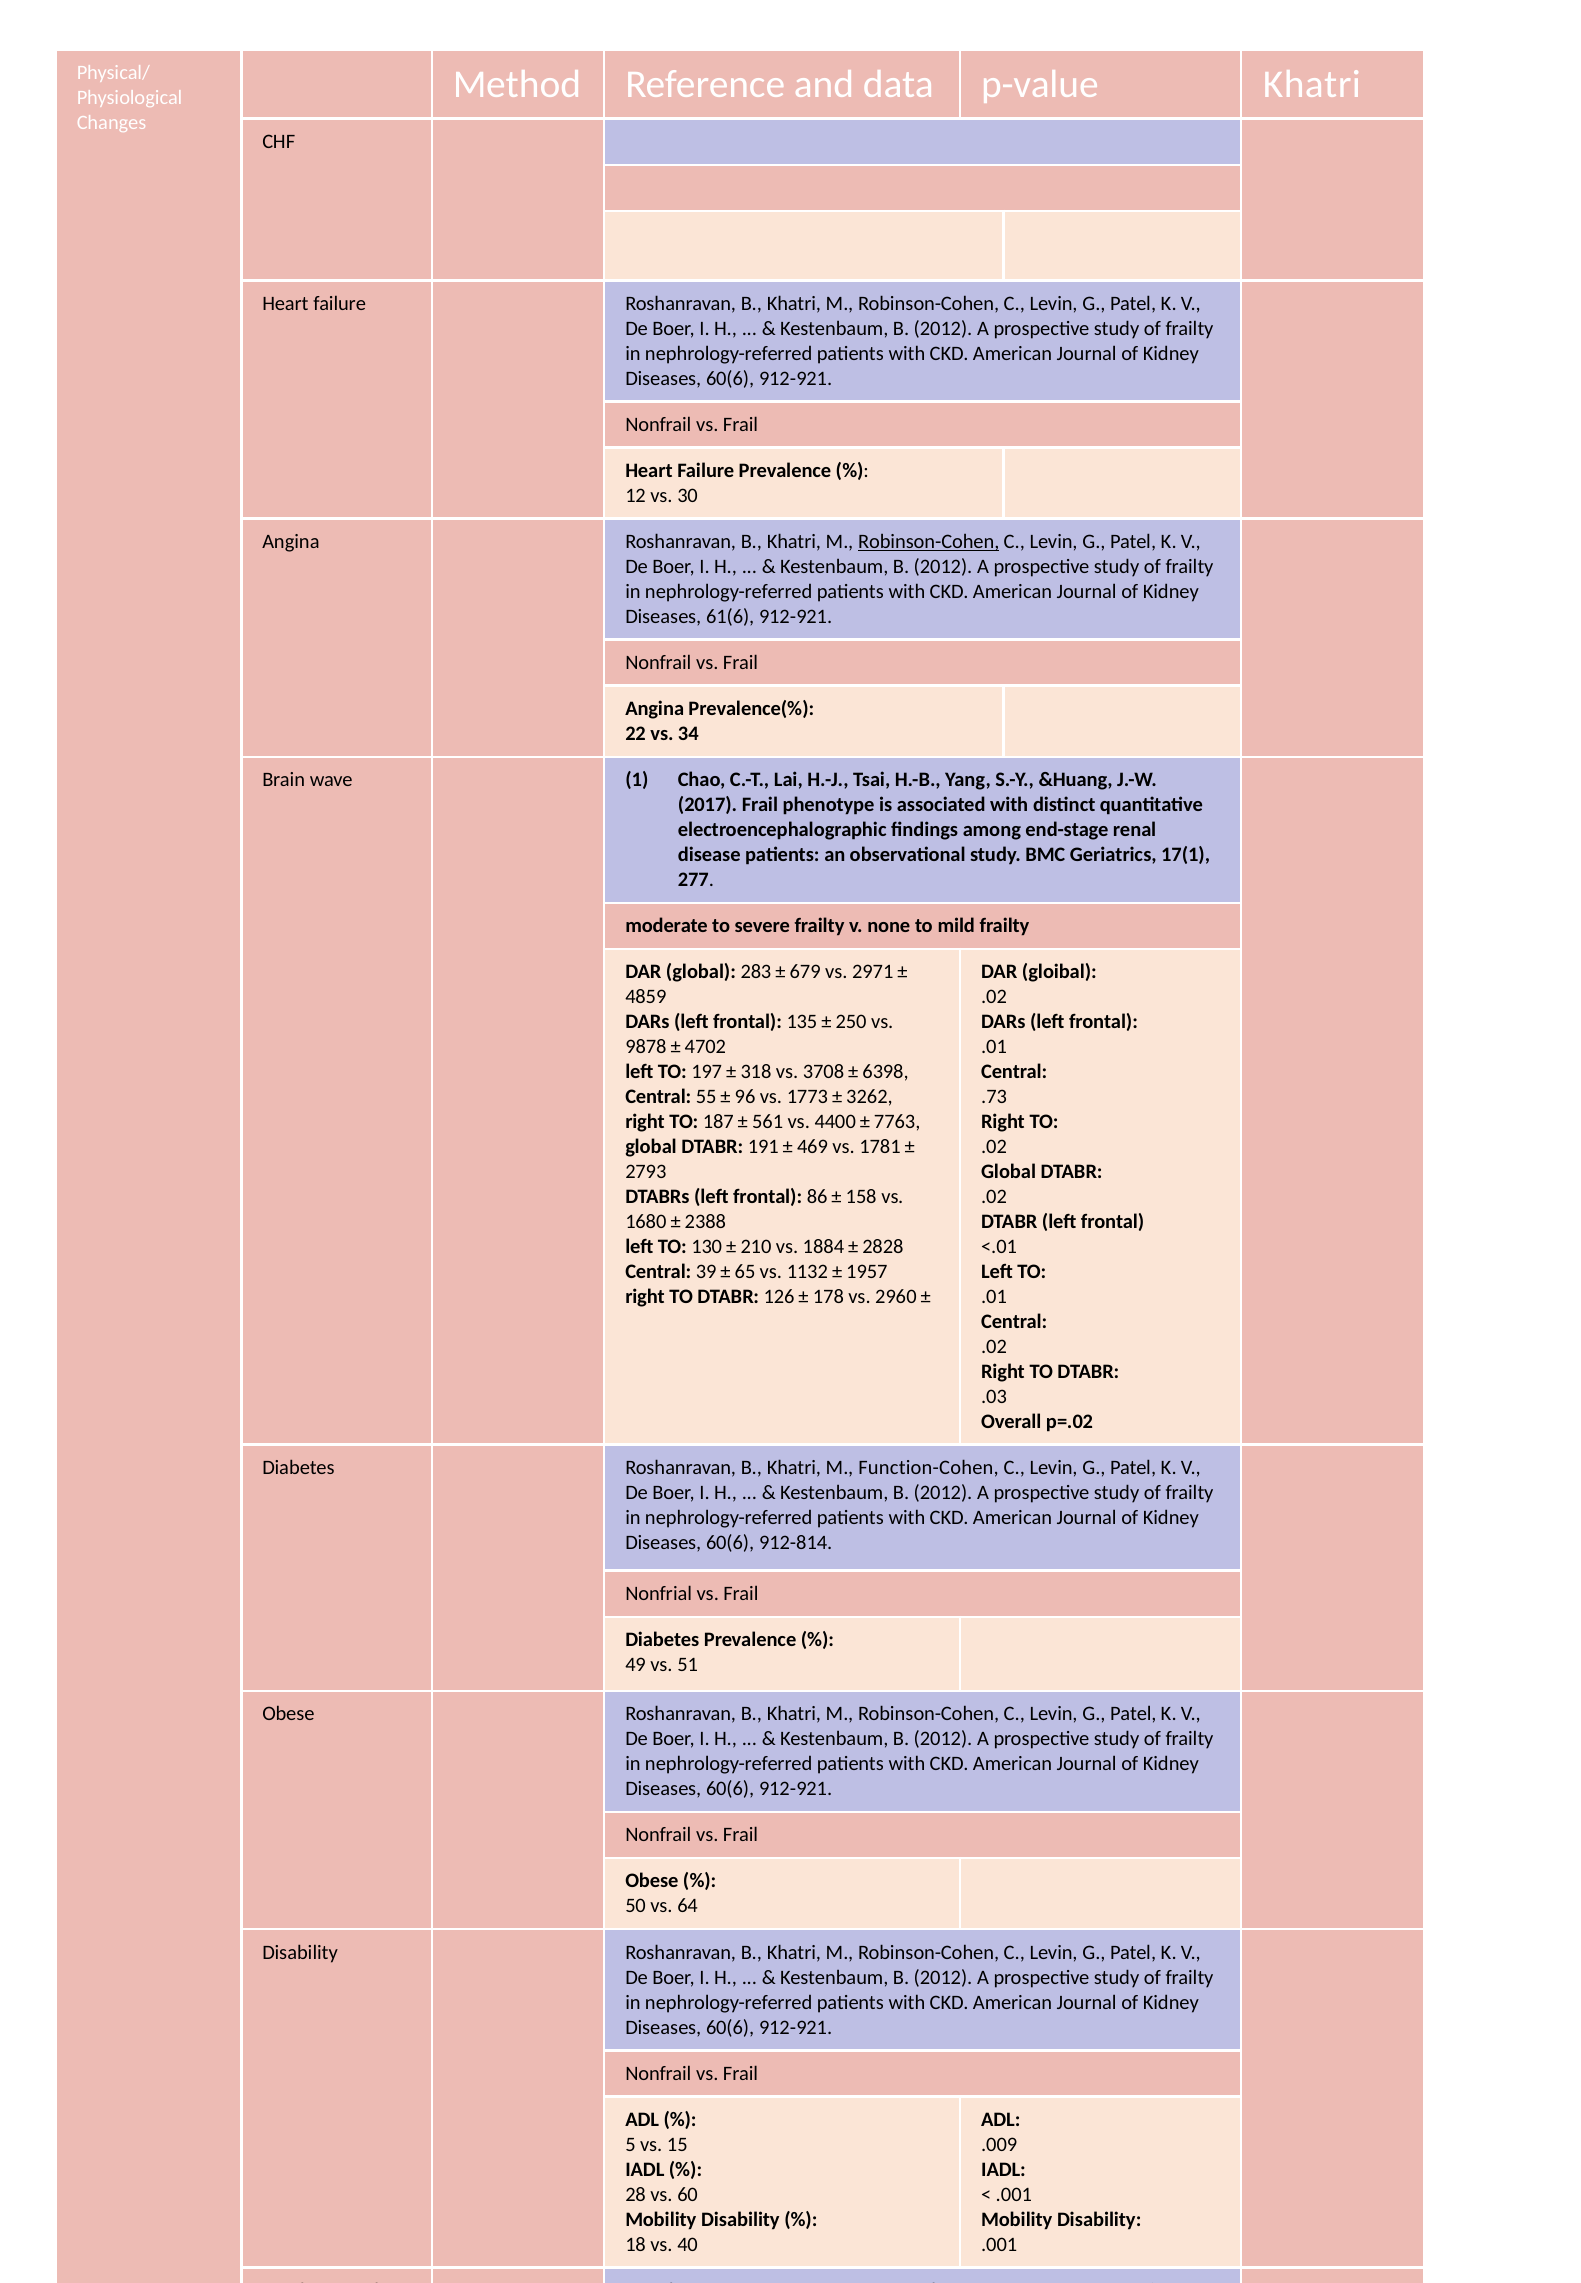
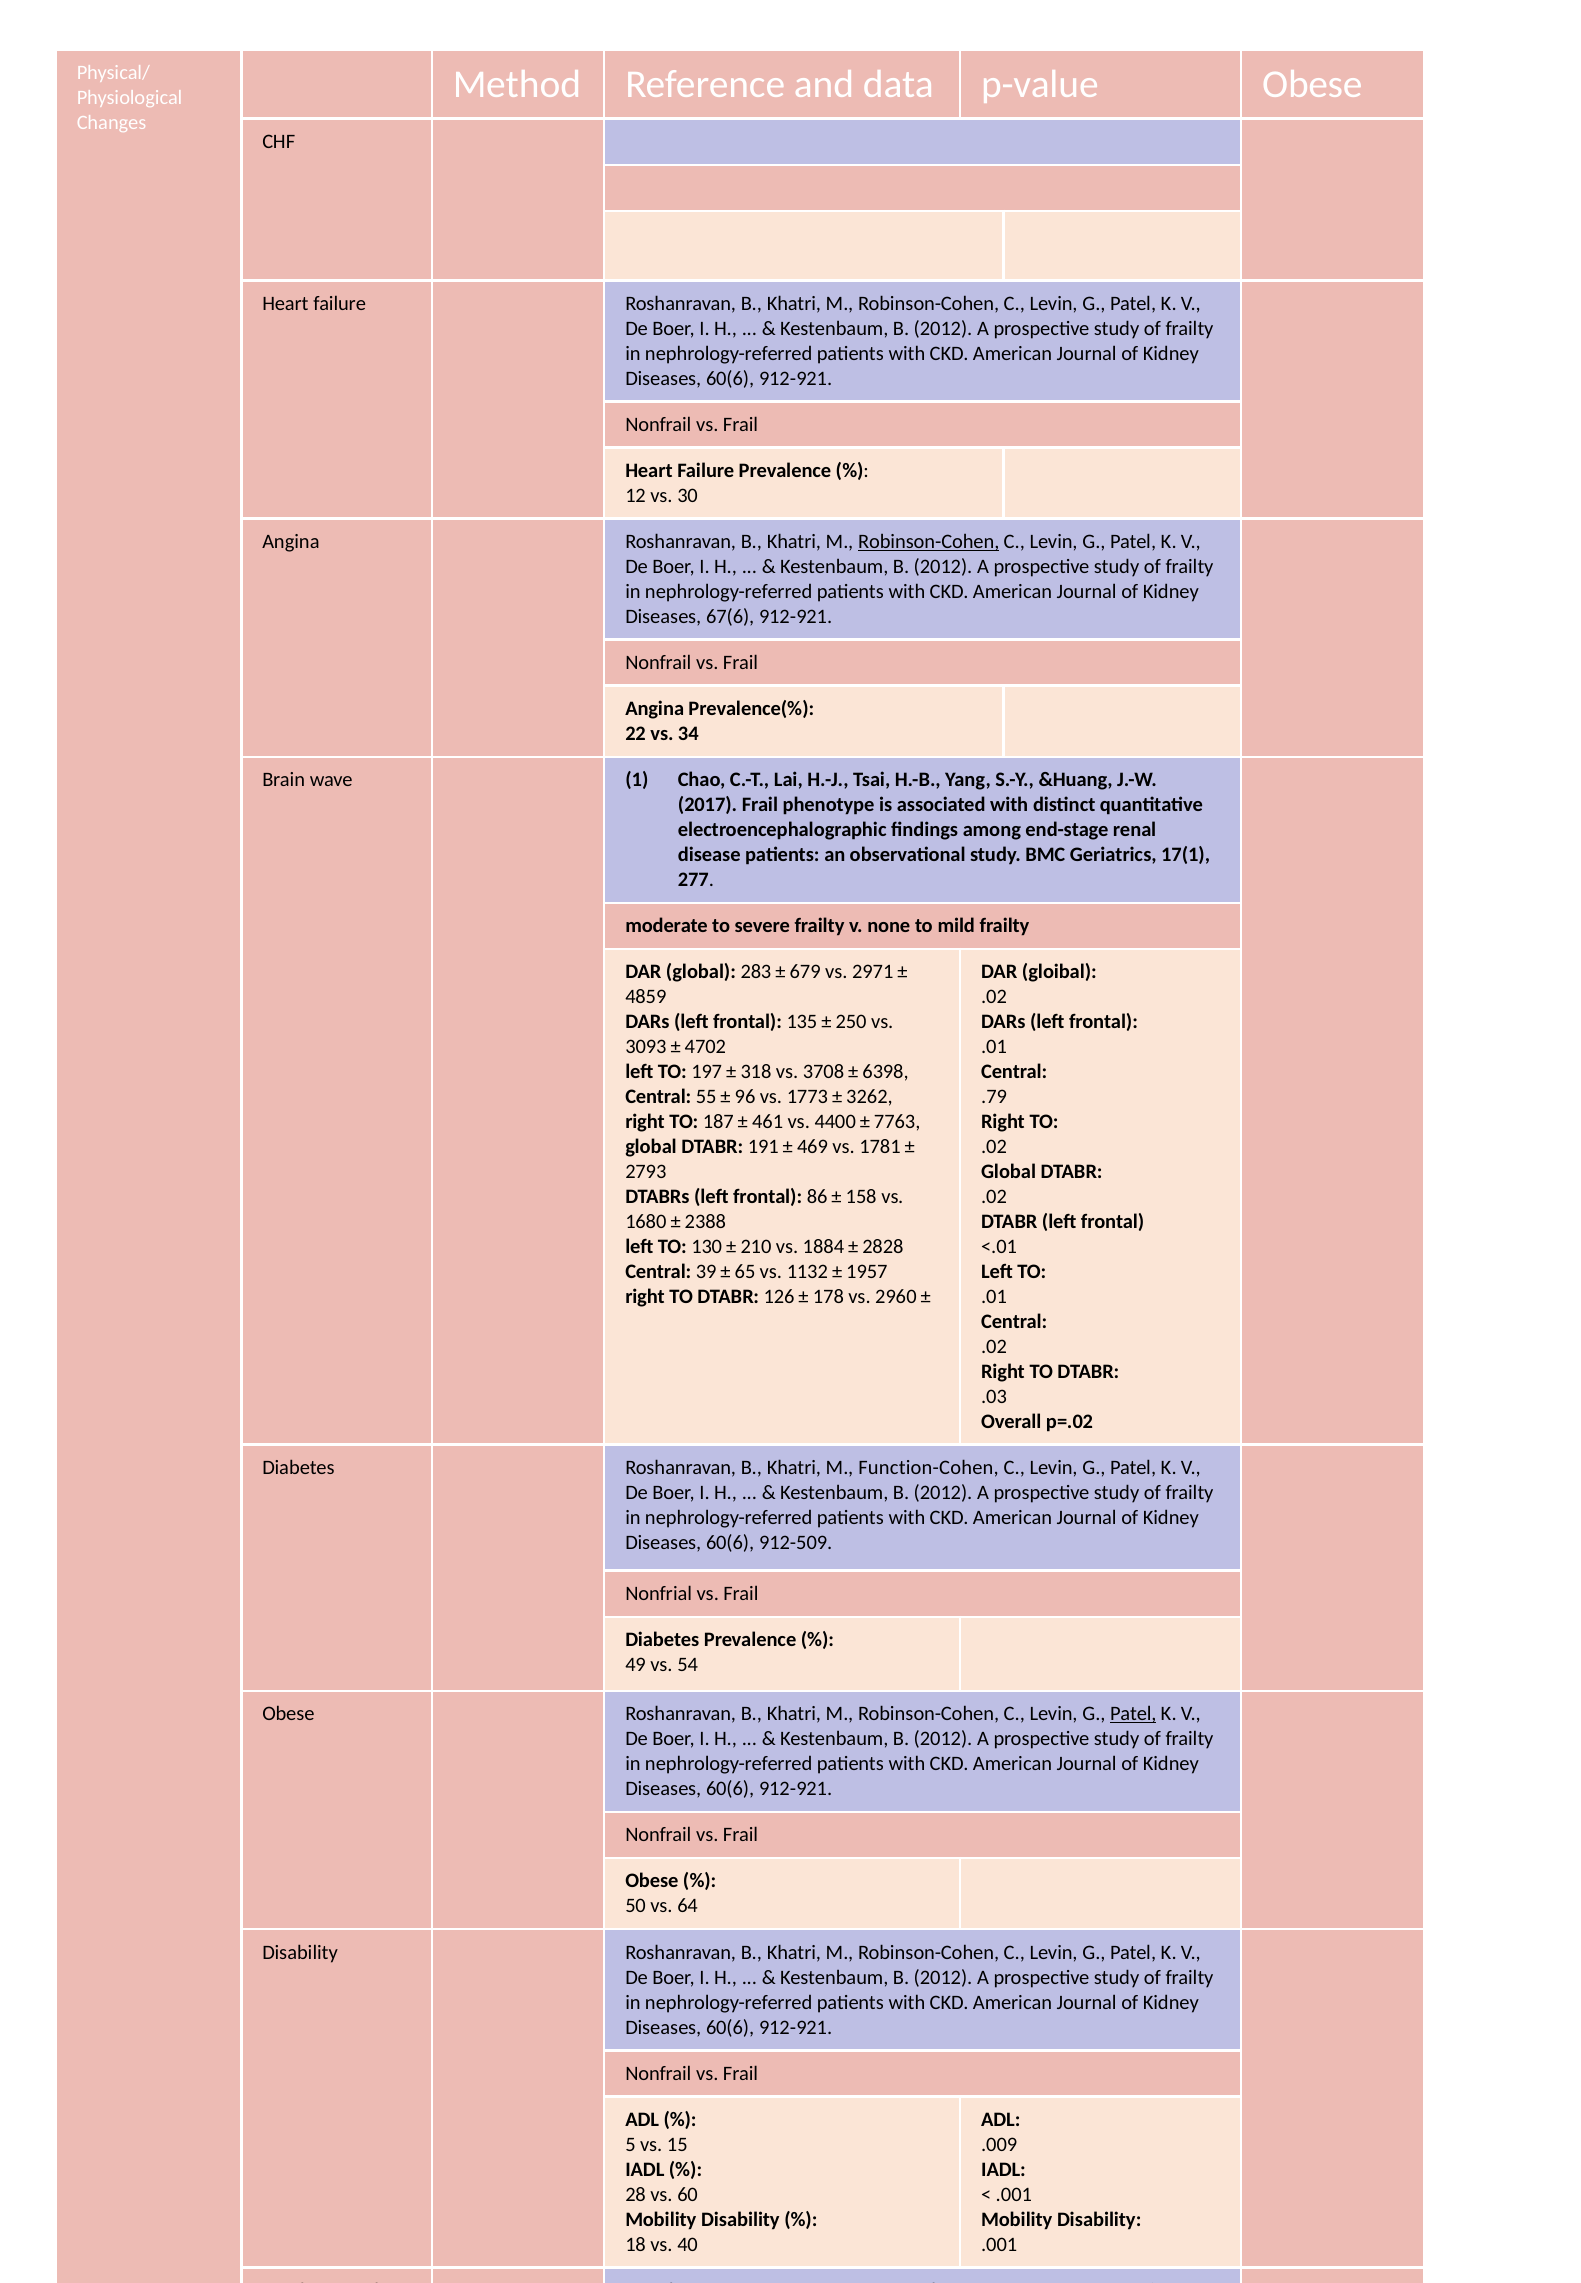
p-value Khatri: Khatri -> Obese (1312, 85)
61(6: 61(6 -> 67(6 (730, 617)
9878: 9878 -> 3093 (646, 1047)
.73: .73 -> .79 (994, 1097)
561: 561 -> 461 (768, 1122)
912-814: 912-814 -> 912-509 (796, 1543)
51: 51 -> 54 (688, 1665)
Patel underline: none -> present (1133, 1715)
